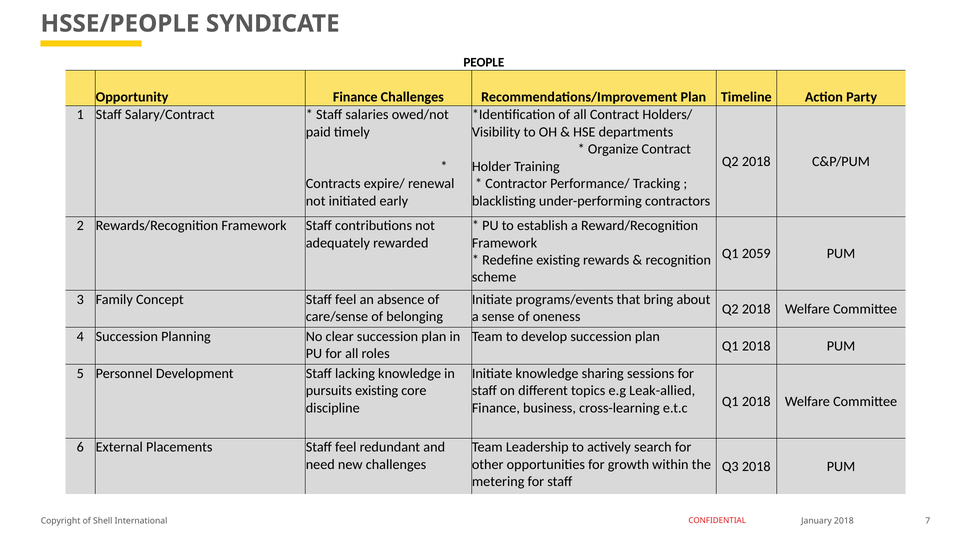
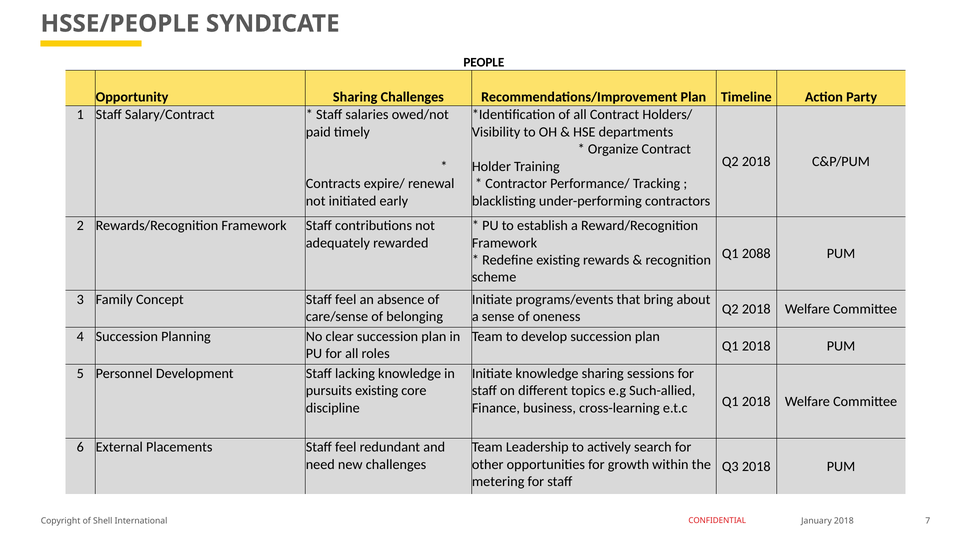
Opportunity Finance: Finance -> Sharing (355, 97)
2059: 2059 -> 2088 (756, 254)
Leak-allied: Leak-allied -> Such-allied (662, 391)
